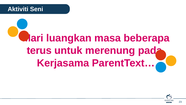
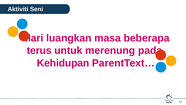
Kerjasama: Kerjasama -> Kehidupan (63, 63)
